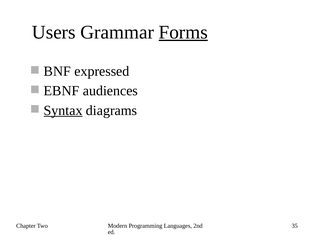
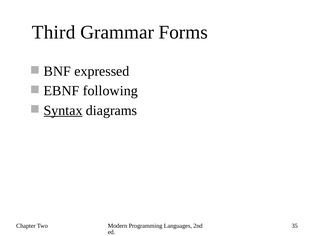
Users: Users -> Third (54, 32)
Forms underline: present -> none (183, 32)
audiences: audiences -> following (110, 91)
